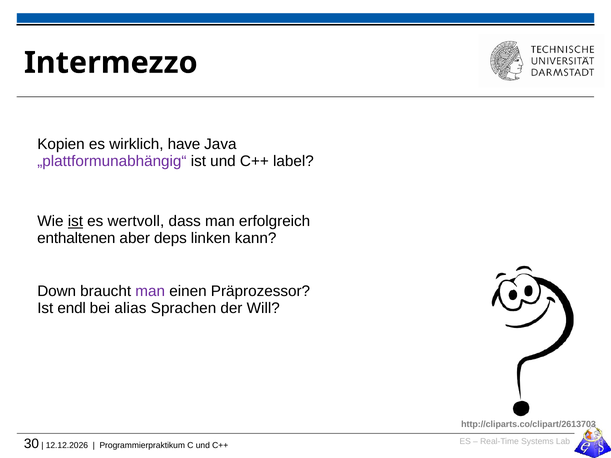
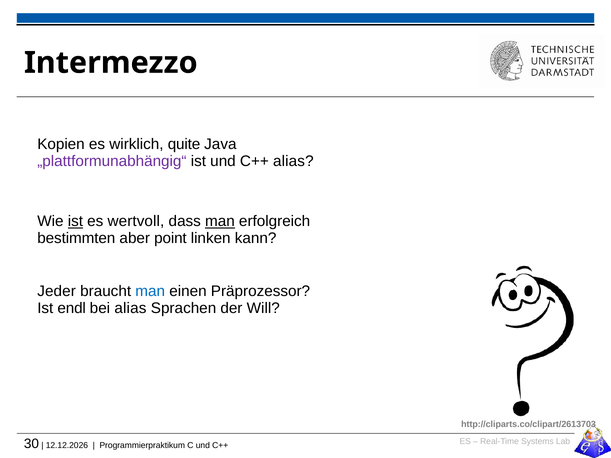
have: have -> quite (184, 144)
C++ label: label -> alias (293, 161)
man underline: none -> present (220, 222)
enthaltenen: enthaltenen -> bestimmten (76, 239)
deps: deps -> point (170, 239)
Down: Down -> Jeder (57, 292)
man colour: purple -> blue (150, 292)
